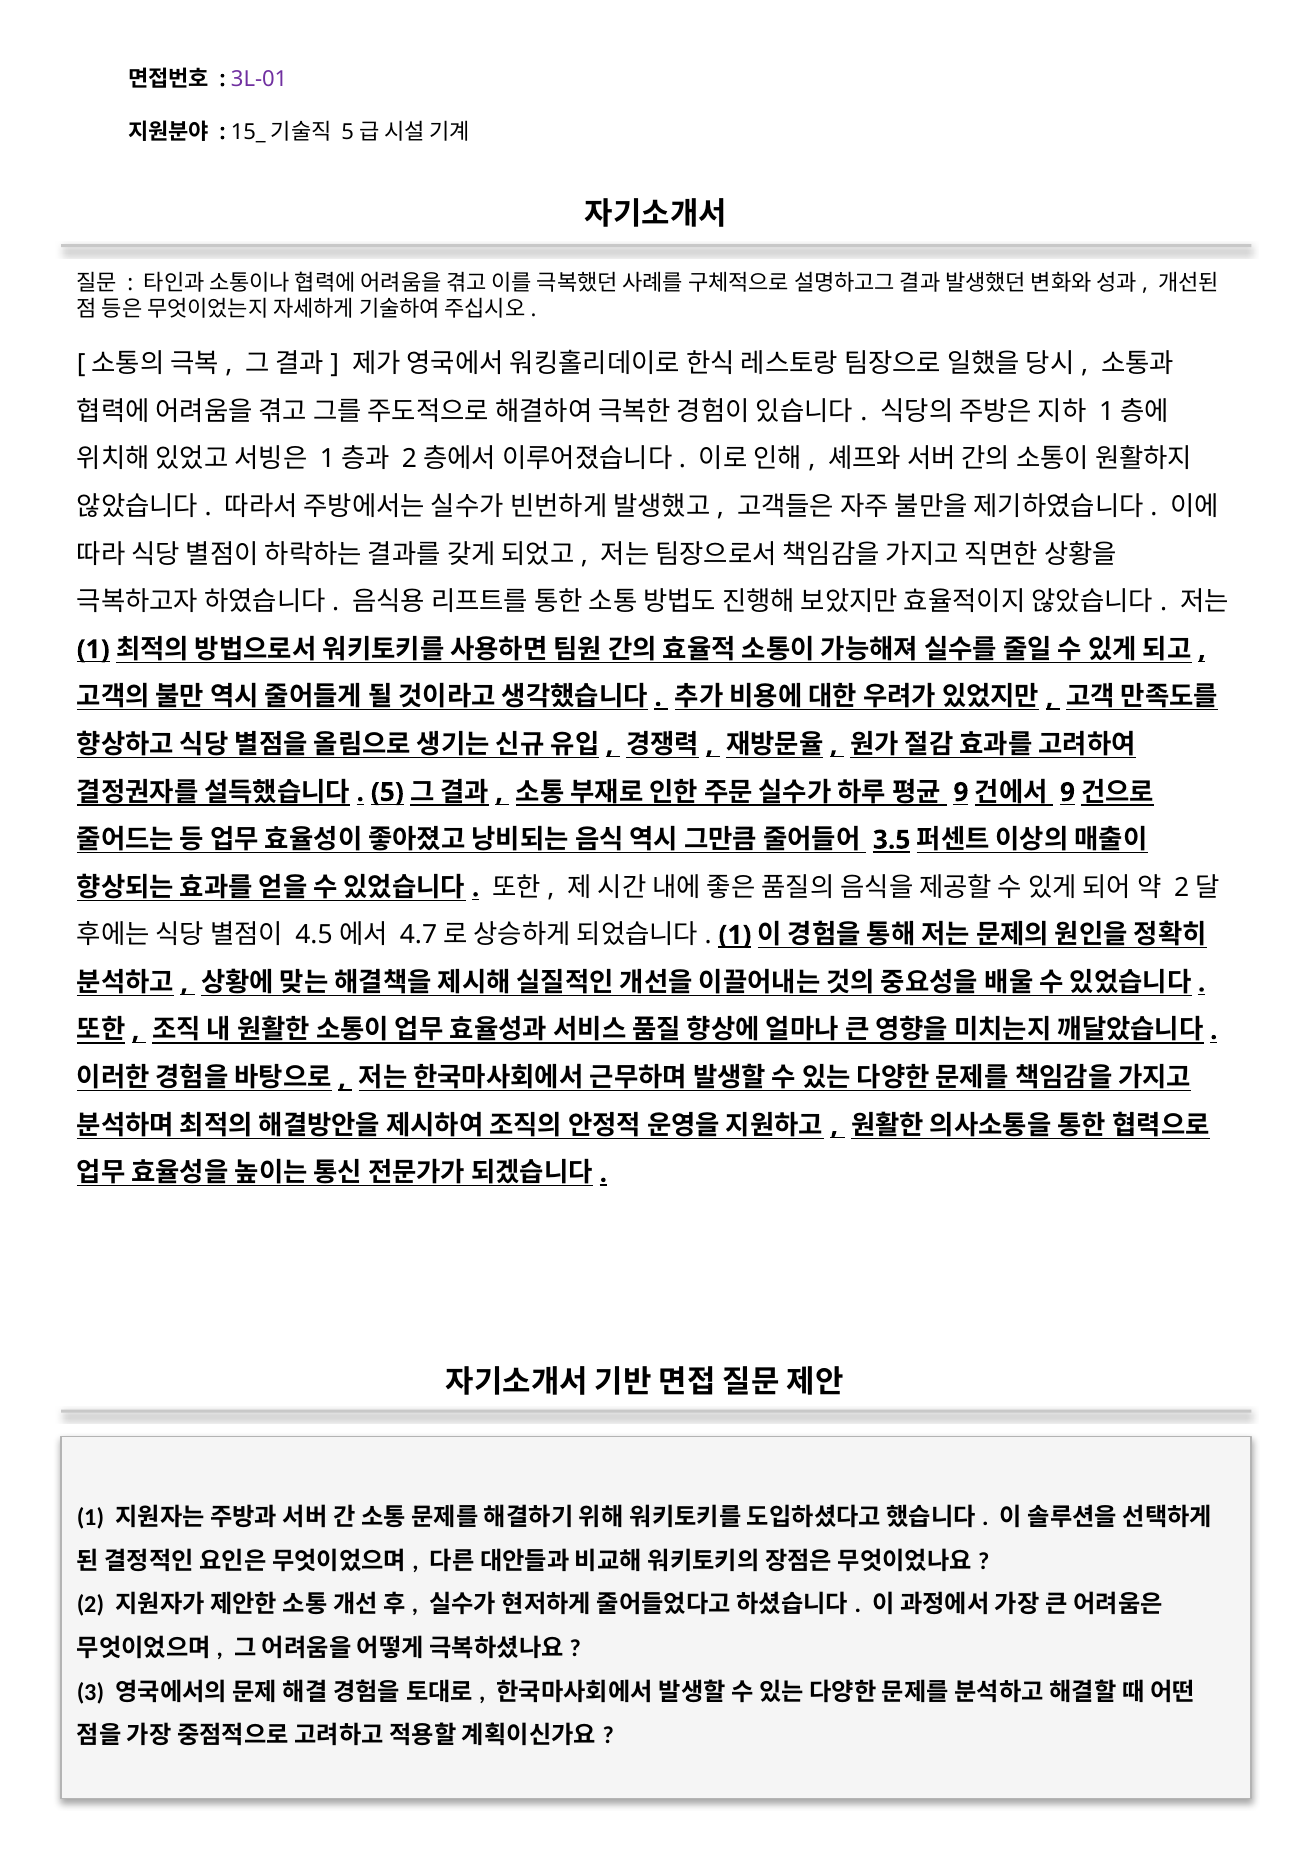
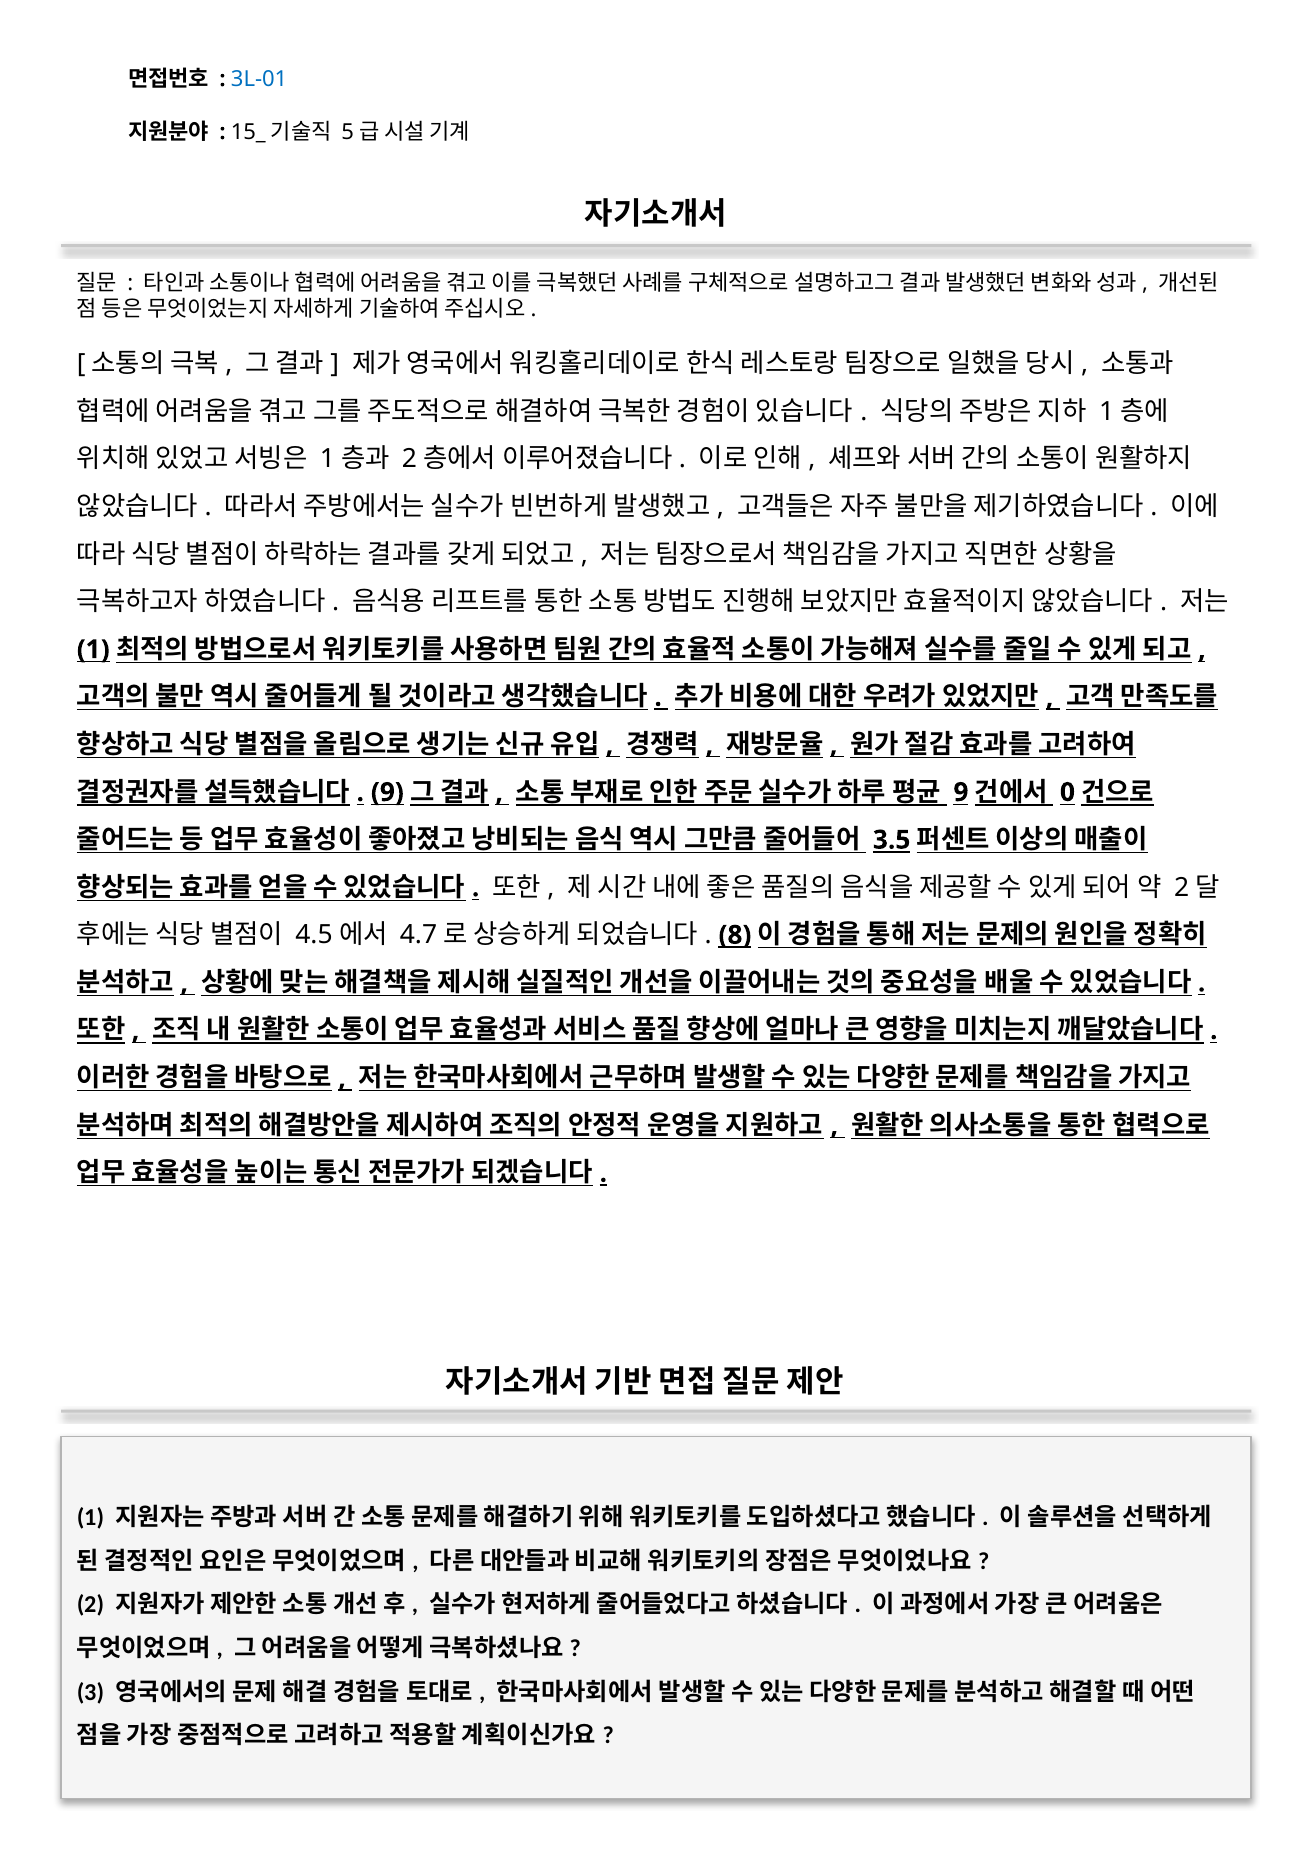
3L-01 colour: purple -> blue (259, 79)
5: 5 -> 9 (387, 793)
9: 9 -> 0 (1067, 793)
1: 1 -> 8 (735, 935)
